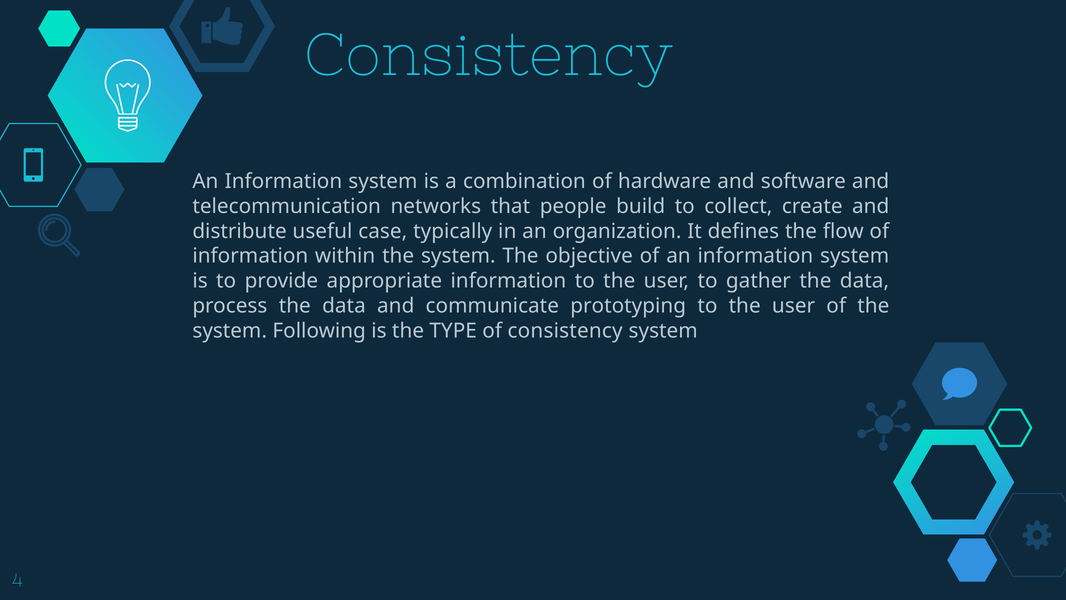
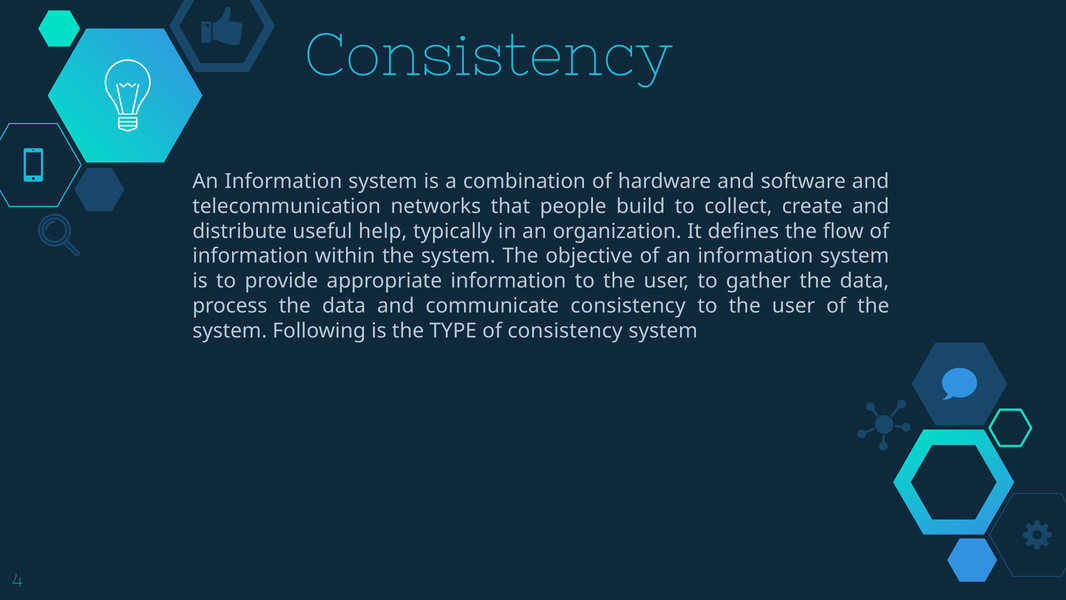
case: case -> help (383, 231)
communicate prototyping: prototyping -> consistency (628, 306)
